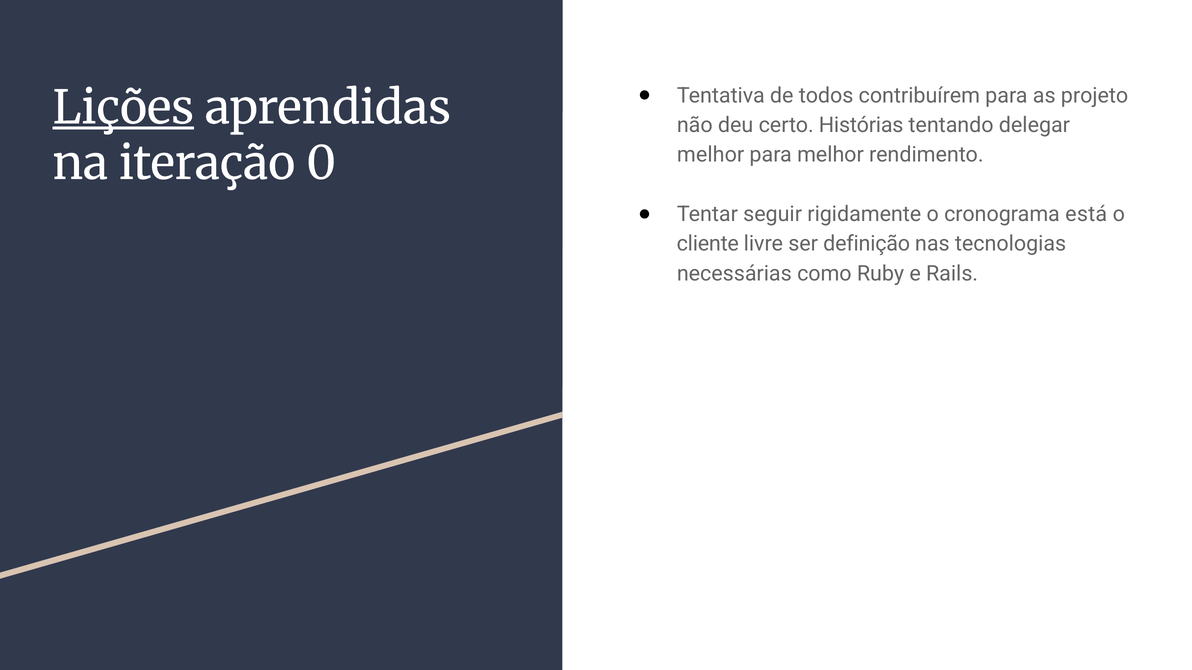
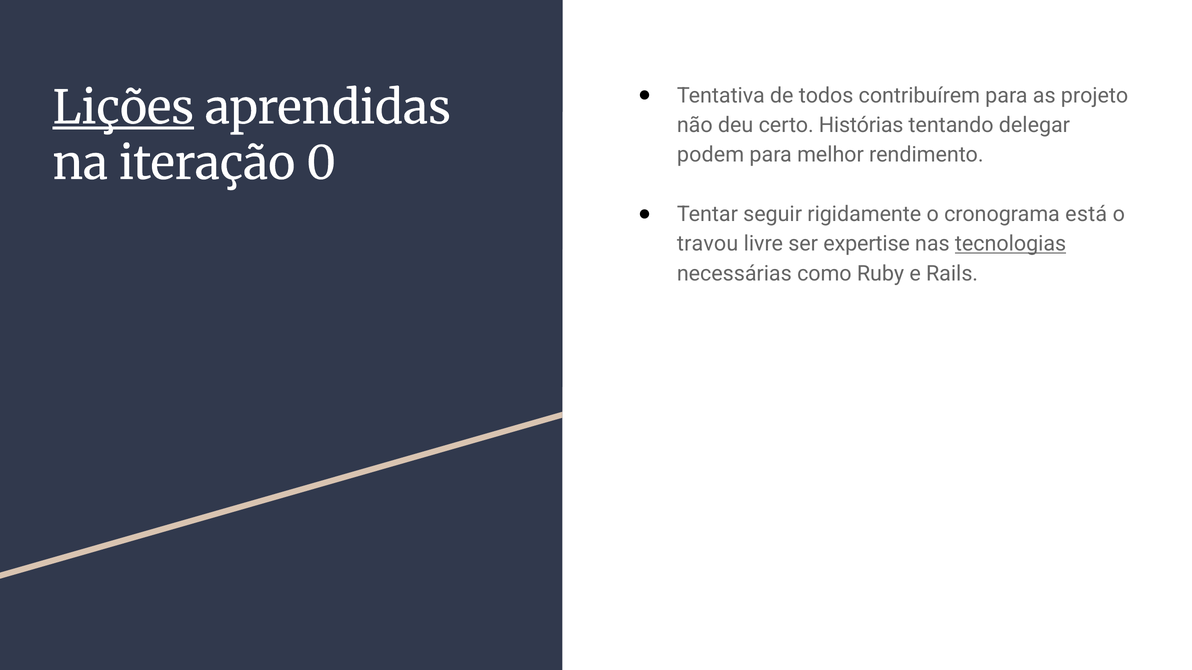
melhor: melhor -> podem (711, 155)
cliente: cliente -> travou (708, 244)
definição: definição -> expertise (867, 244)
tecnologias underline: none -> present (1011, 244)
